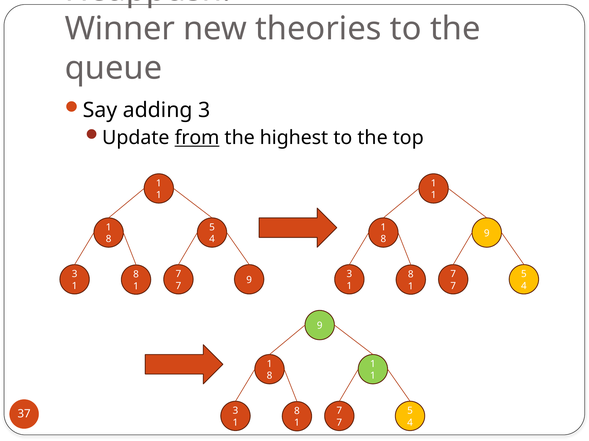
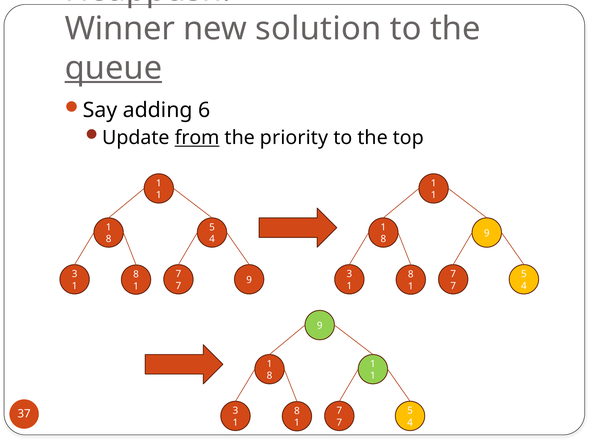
theories: theories -> solution (318, 29)
queue underline: none -> present (113, 68)
adding 3: 3 -> 6 (204, 110)
highest: highest -> priority (294, 138)
